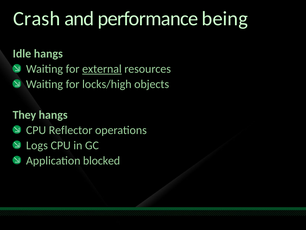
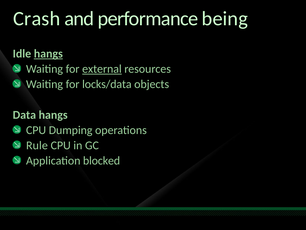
hangs underline: none -> present (48, 54)
locks/high: locks/high -> locks/data (107, 84)
They: They -> Data (24, 115)
Reflector: Reflector -> Dumping (71, 130)
Logs: Logs -> Rule (37, 145)
